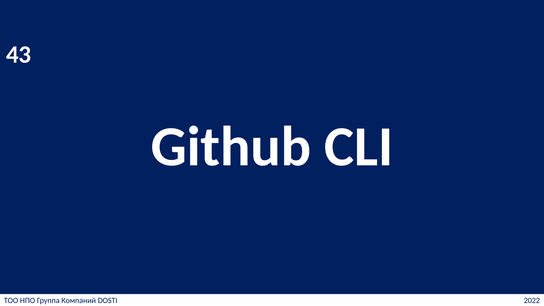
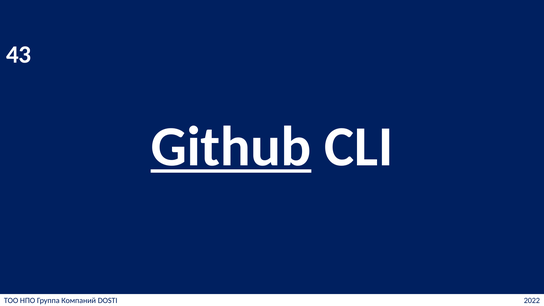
Github underline: none -> present (231, 147)
